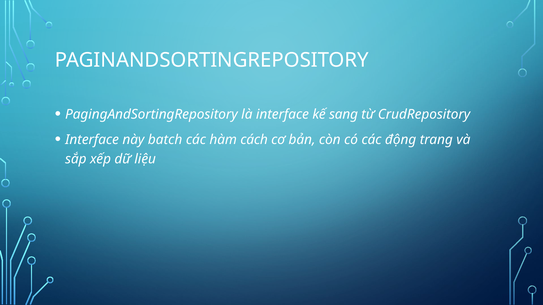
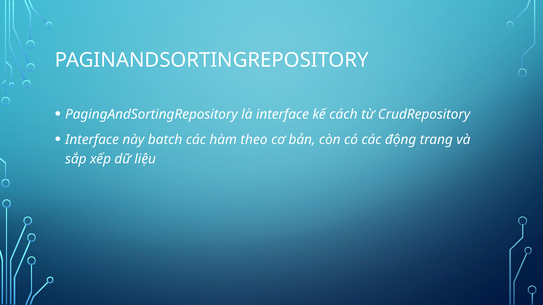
sang: sang -> cách (343, 115)
cách: cách -> theo (254, 140)
